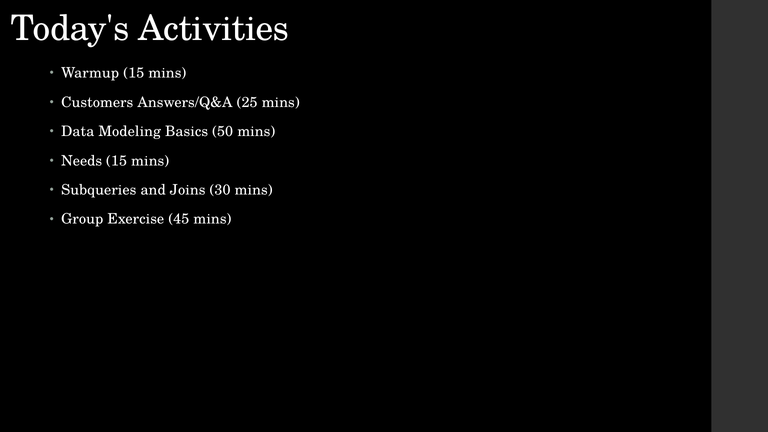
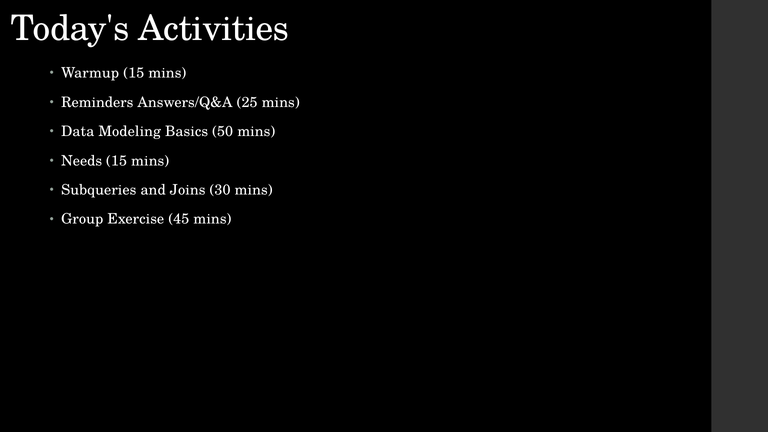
Customers: Customers -> Reminders (97, 102)
